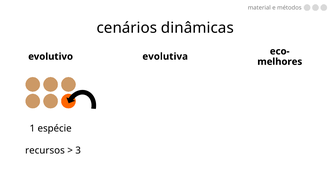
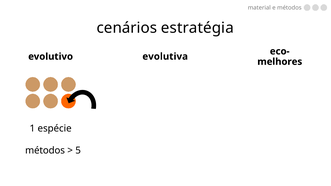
dinâmicas: dinâmicas -> estratégia (197, 28)
recursos: recursos -> métodos (45, 151)
3: 3 -> 5 (78, 151)
